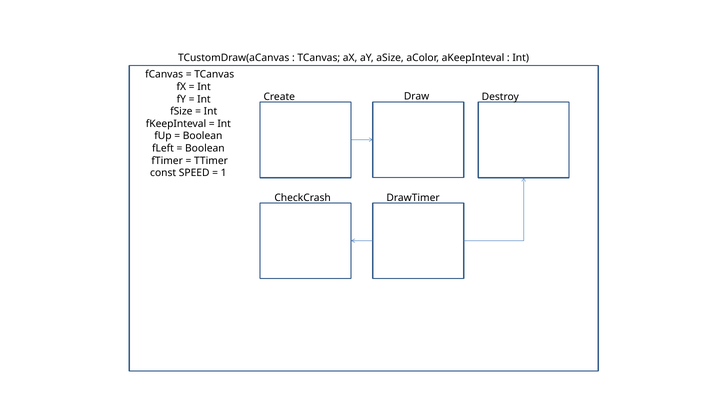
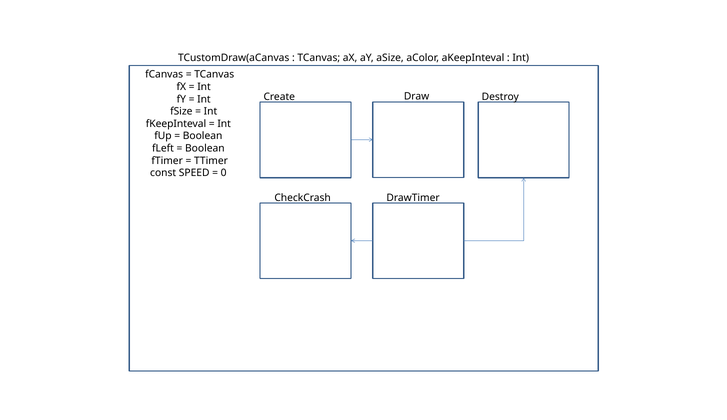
1: 1 -> 0 (224, 173)
